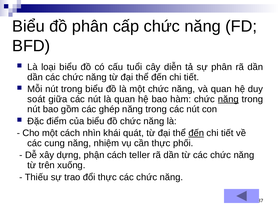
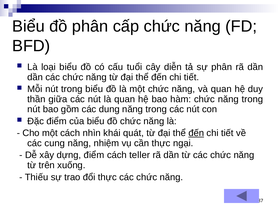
soát: soát -> thần (36, 99)
năng underline: present -> none (228, 99)
ghép: ghép -> dung (109, 109)
phối: phối -> ngại (183, 143)
dựng phận: phận -> điểm (94, 155)
